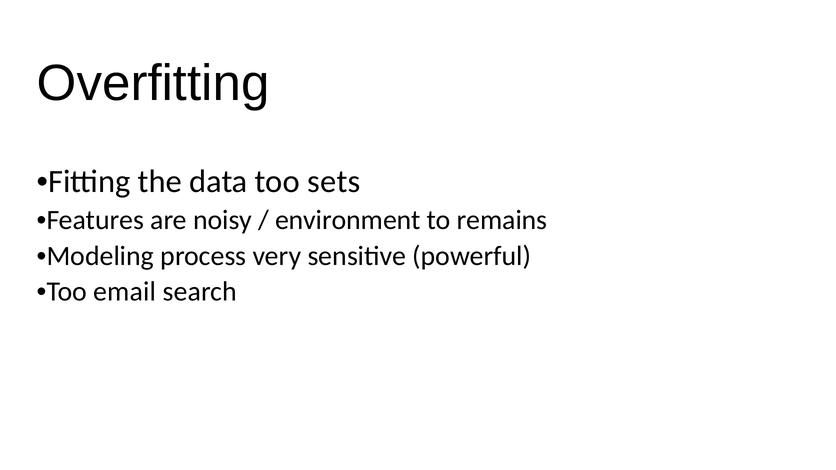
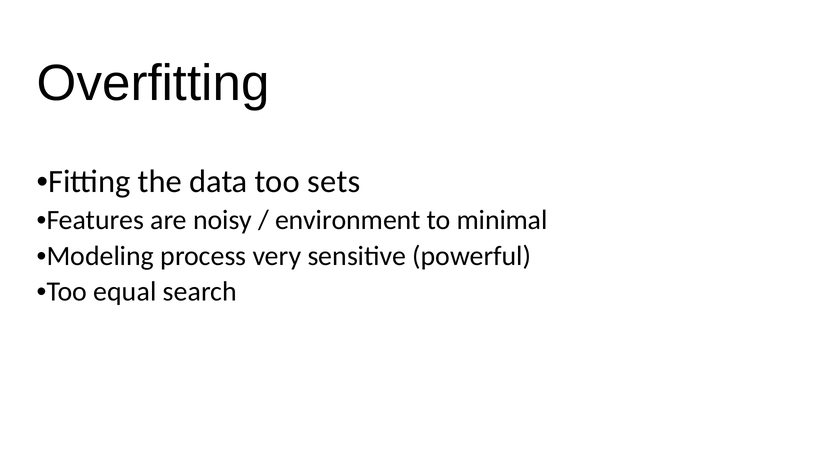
remains: remains -> minimal (502, 220)
email: email -> equal (125, 292)
